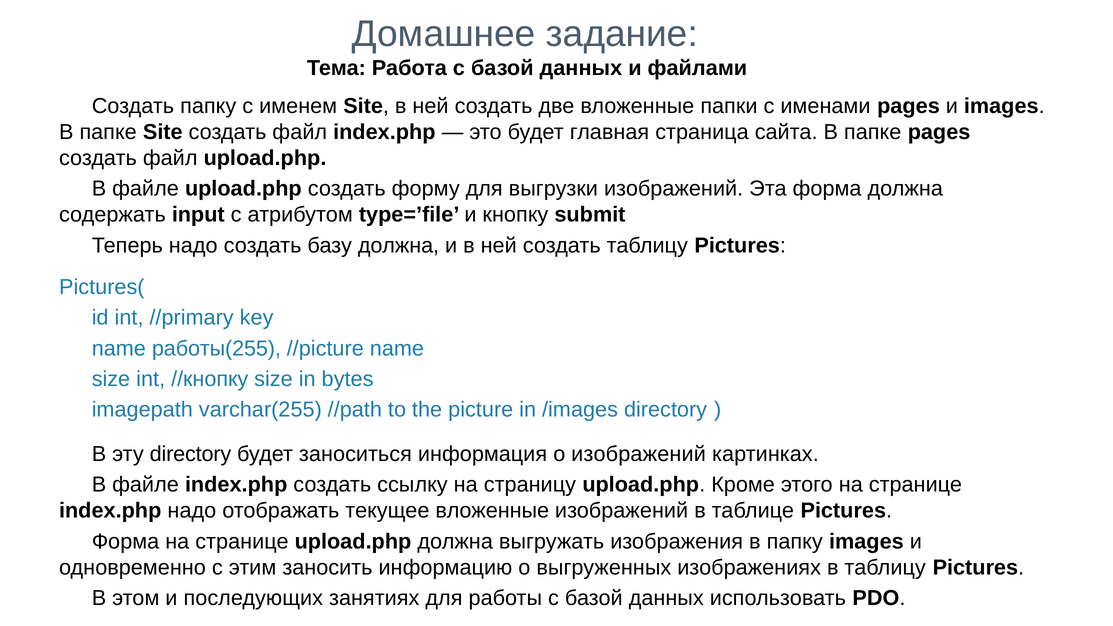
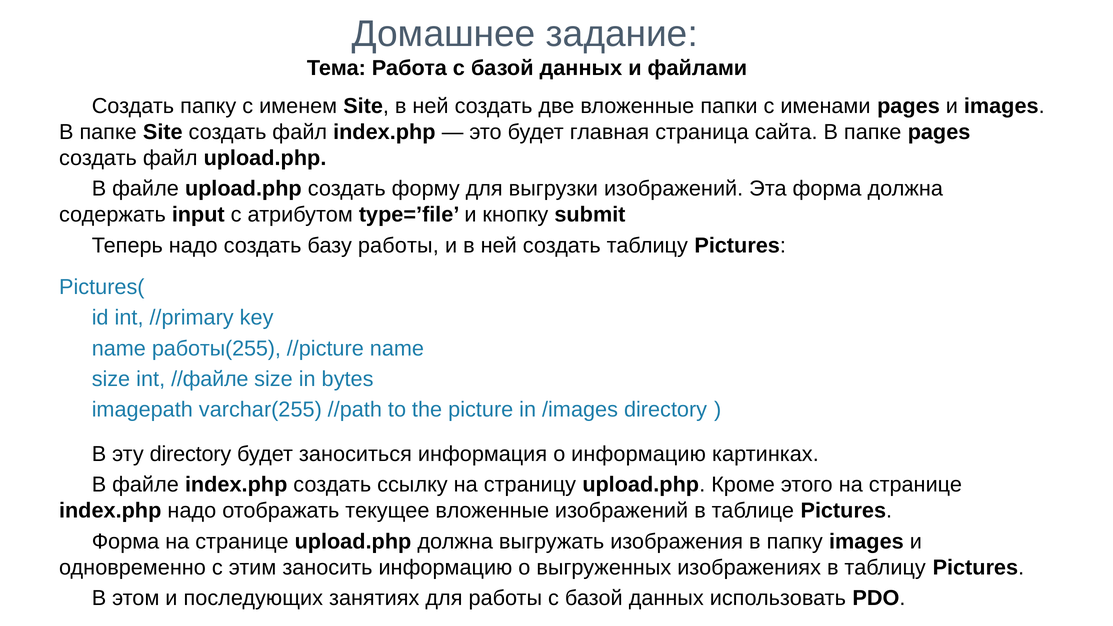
базу должна: должна -> работы (398, 245)
//кнопку: //кнопку -> //файле (210, 379)
о изображений: изображений -> информацию (639, 454)
